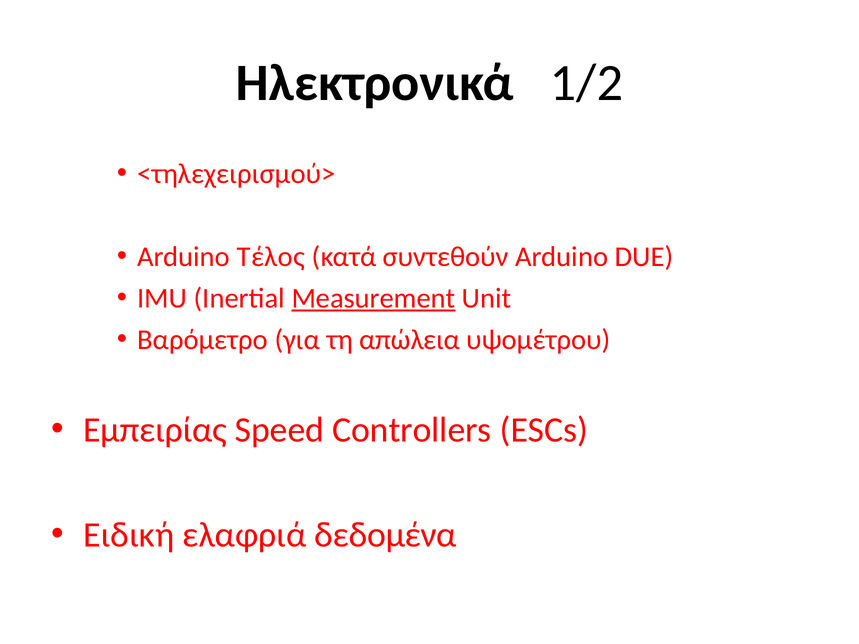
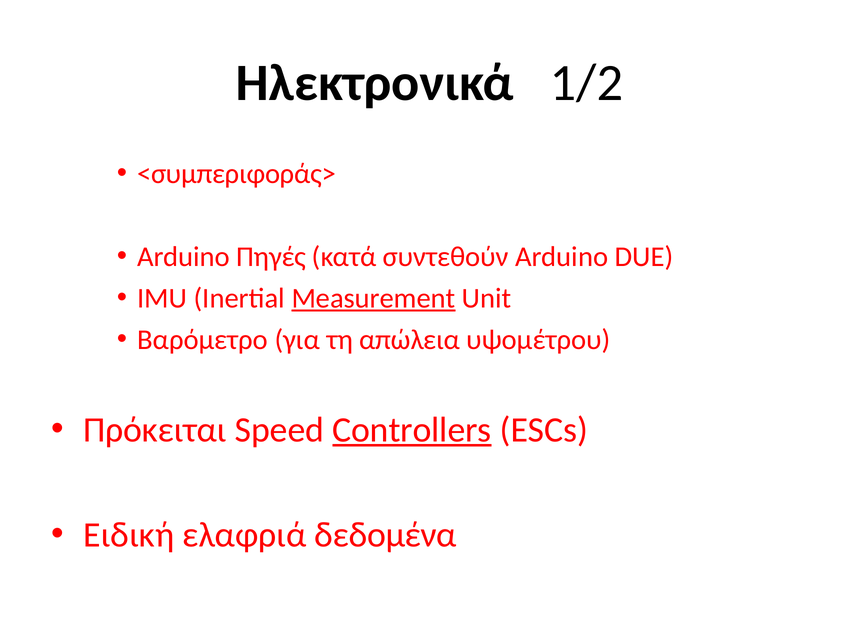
<τηλεχειρισμού>: <τηλεχειρισμού> -> <συμπεριφοράς> (236, 174)
Τέλος: Τέλος -> Πηγές (271, 257)
Εμπειρίας: Εμπειρίας -> Πρόκειται (155, 430)
Controllers underline: none -> present (412, 430)
